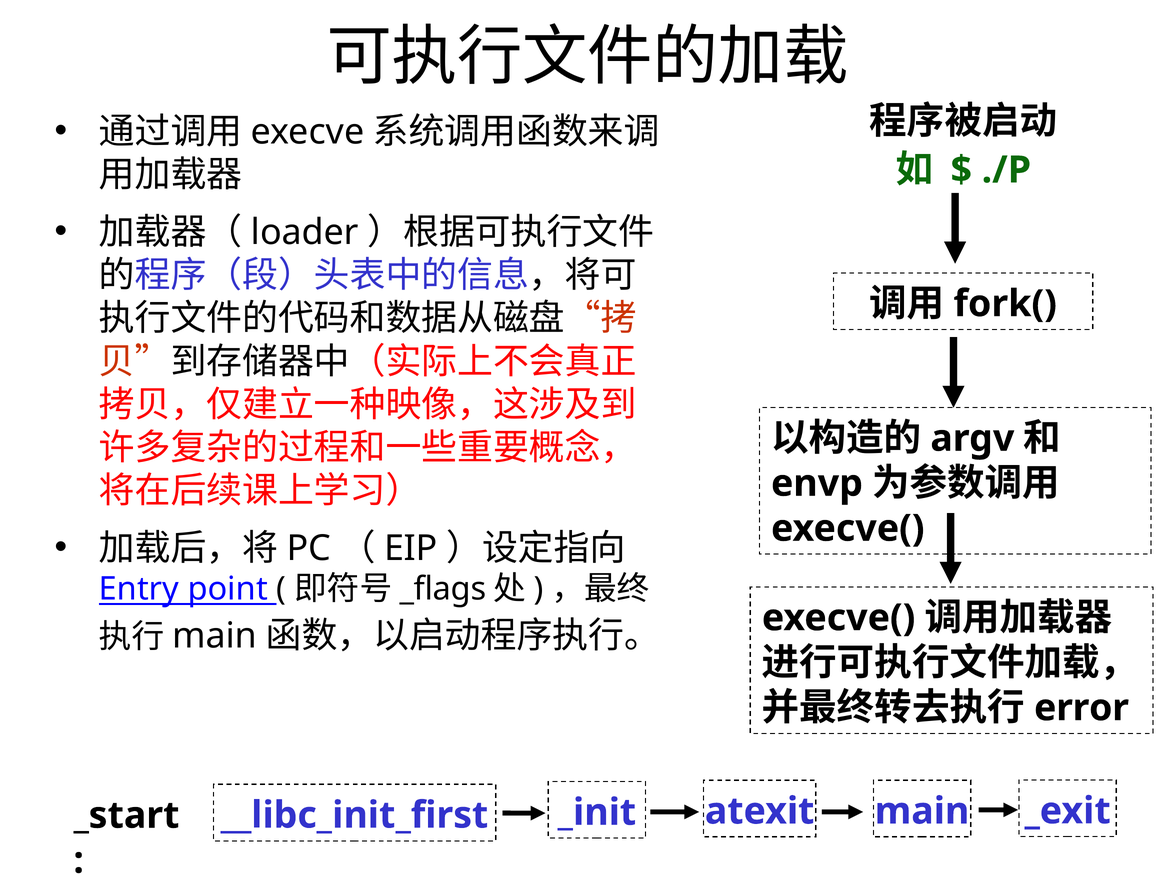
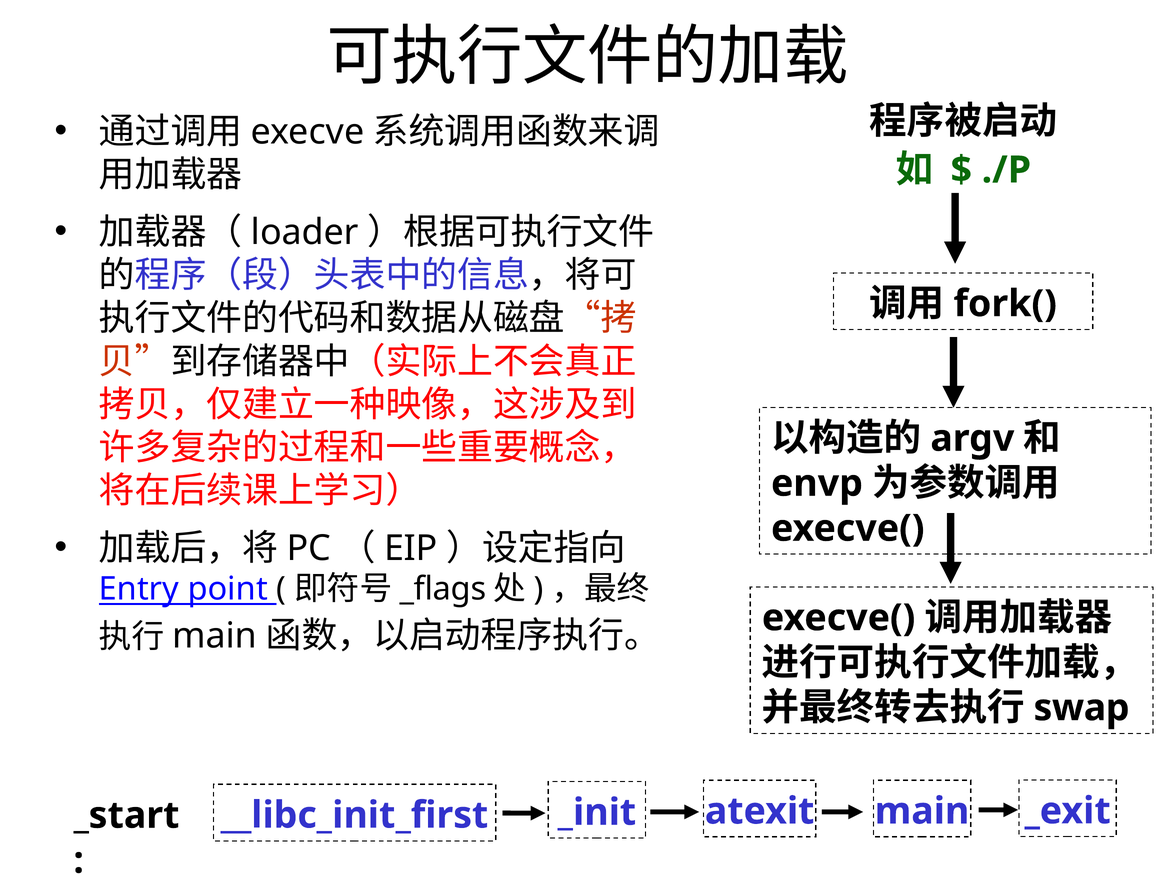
error: error -> swap (1082, 708)
